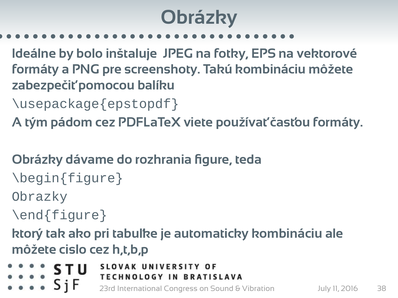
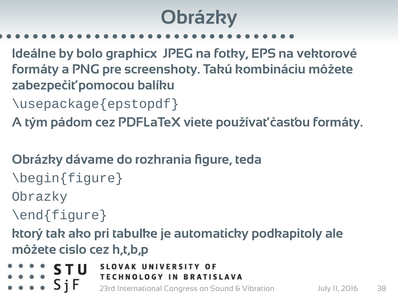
inštaluje: inštaluje -> graphicx (131, 54)
automaticky kombináciu: kombináciu -> podkapitoly (287, 234)
